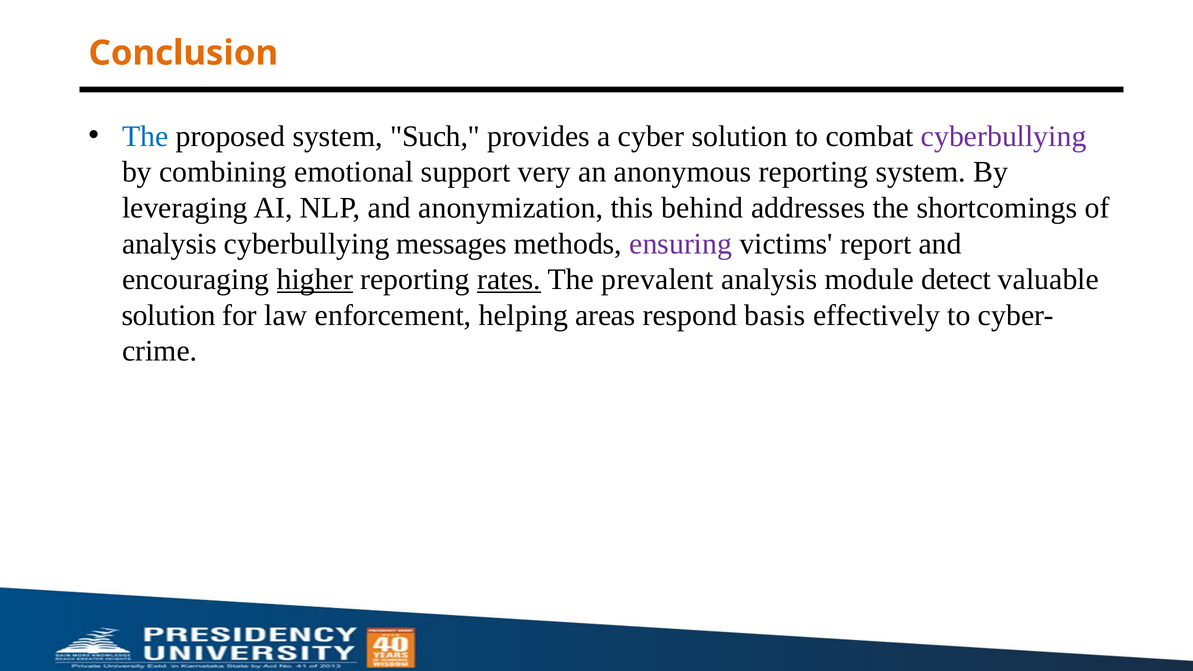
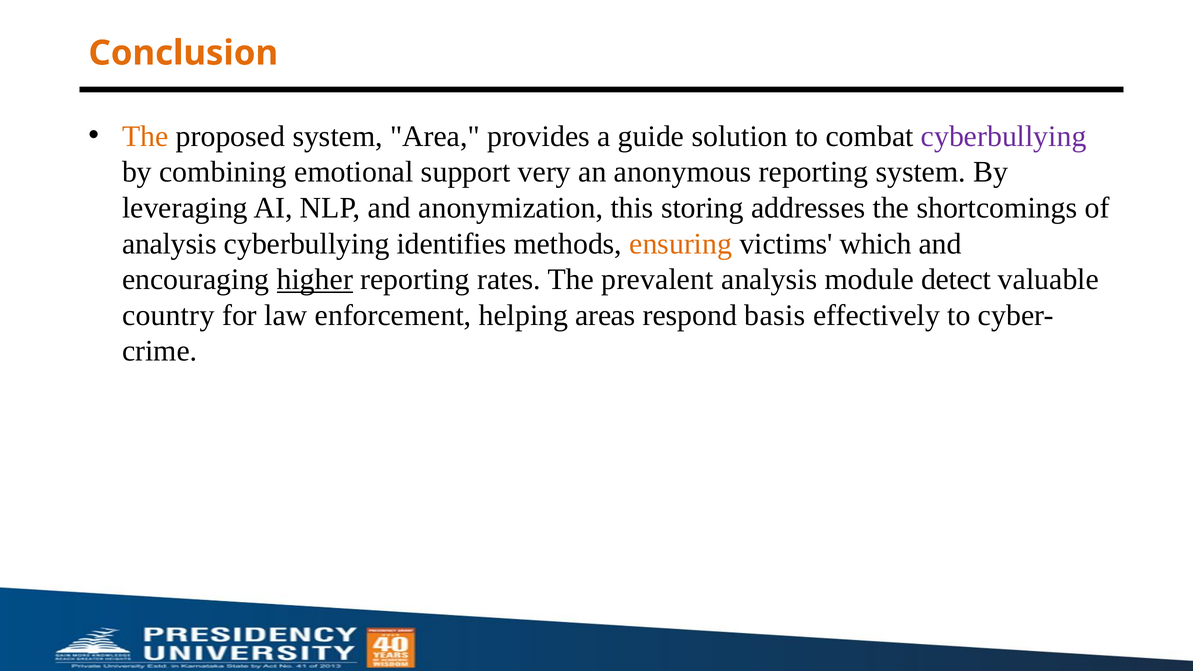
The colour: blue -> orange (145, 136)
Such: Such -> Area (435, 136)
cyber: cyber -> guide (651, 136)
behind: behind -> storing (702, 208)
messages: messages -> identifies (452, 244)
ensuring colour: purple -> orange (681, 244)
report: report -> which (876, 244)
rates underline: present -> none (509, 279)
solution: solution -> country (168, 315)
